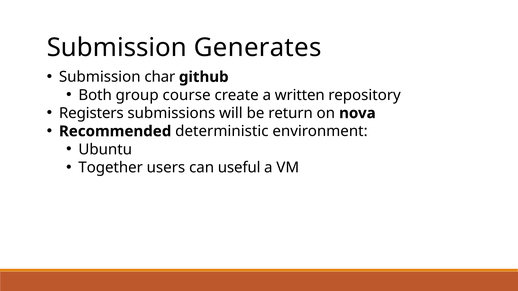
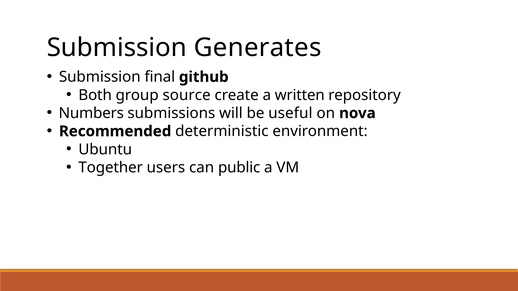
char: char -> final (160, 77)
course: course -> source (187, 95)
Registers: Registers -> Numbers (91, 113)
return: return -> useful (290, 113)
useful: useful -> public (239, 168)
